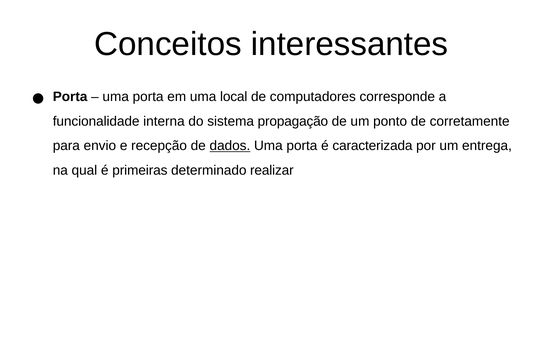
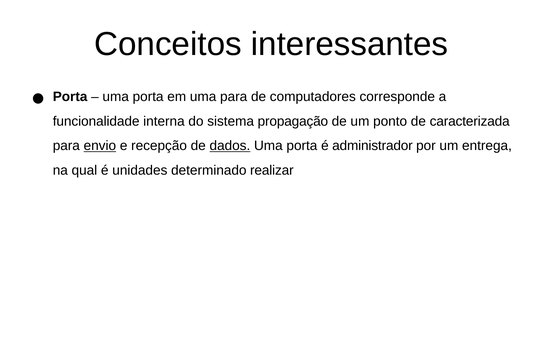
uma local: local -> para (234, 97)
corretamente: corretamente -> caracterizada (470, 121)
envio underline: none -> present (100, 145)
caracterizada: caracterizada -> administrador (372, 145)
primeiras: primeiras -> unidades (140, 170)
